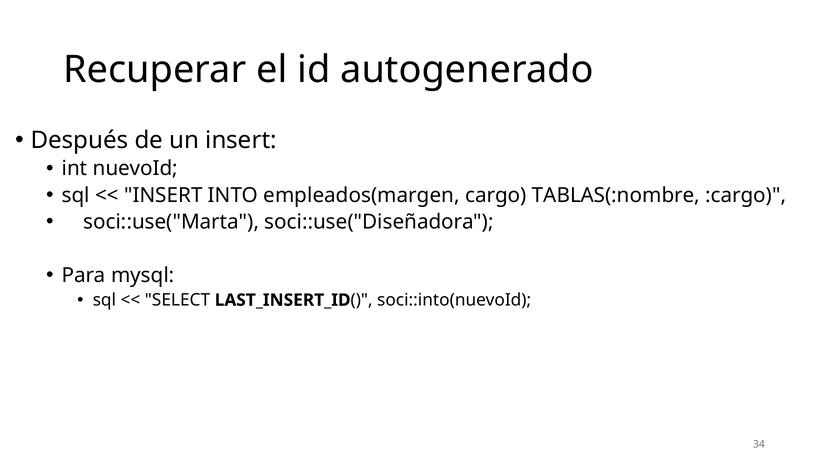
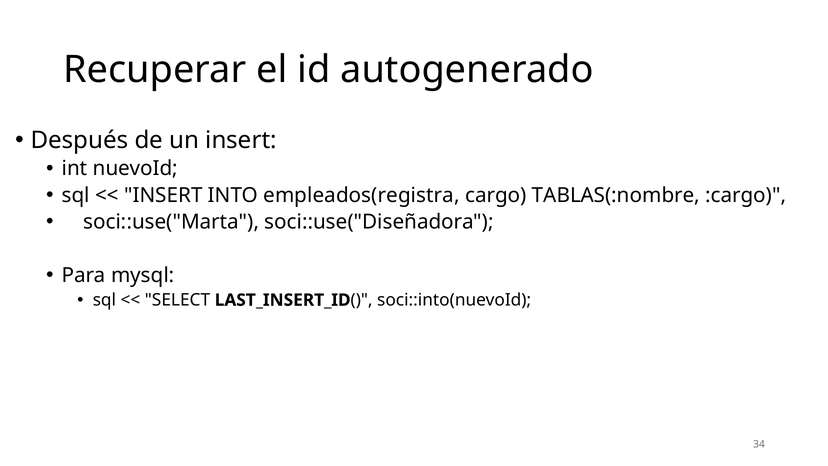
empleados(margen: empleados(margen -> empleados(registra (361, 195)
